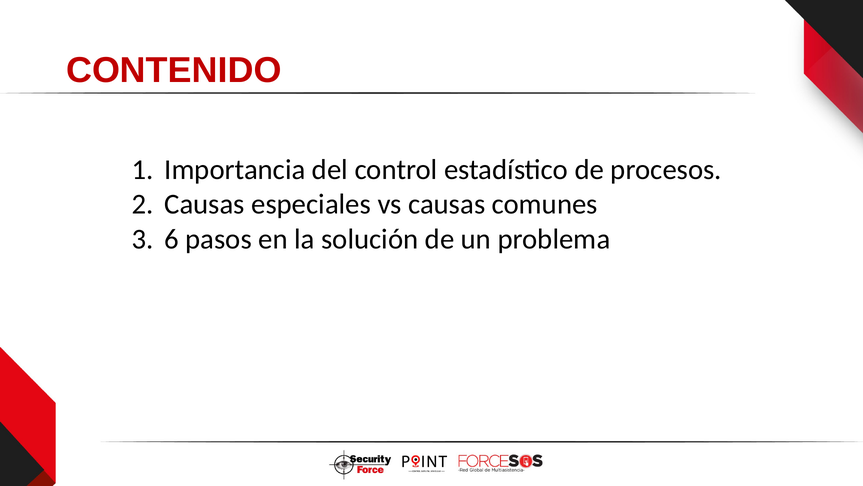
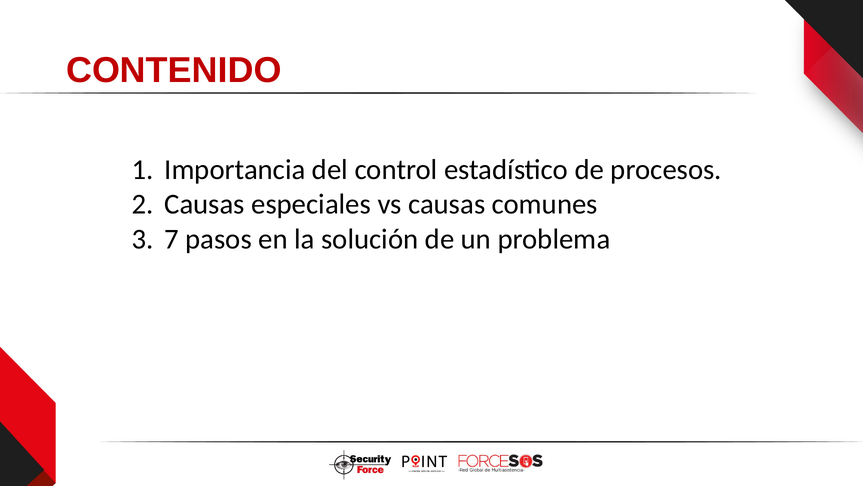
6: 6 -> 7 (172, 239)
